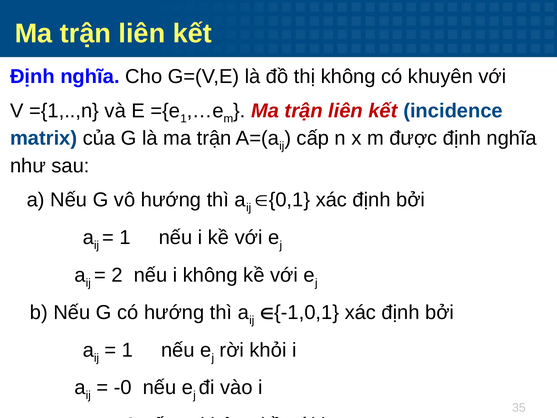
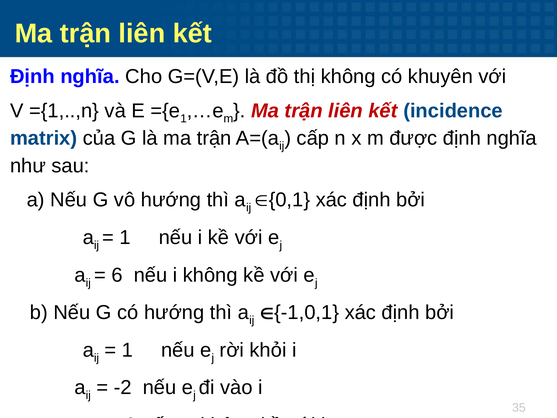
2: 2 -> 6 (117, 275)
-0: -0 -> -2 (123, 387)
